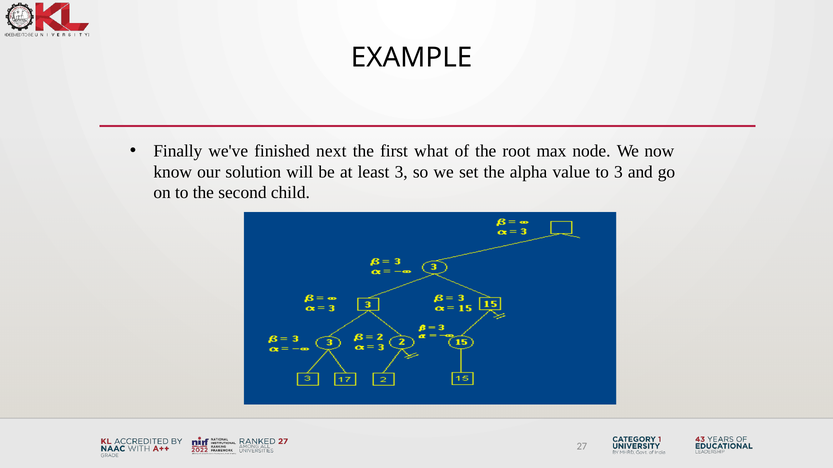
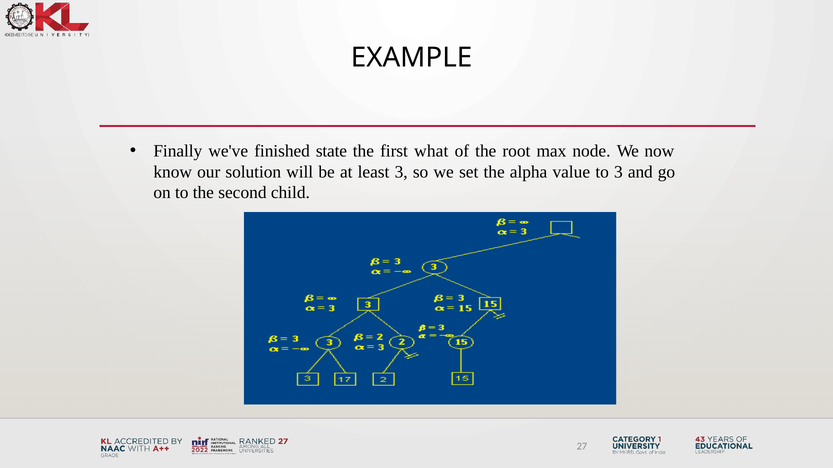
next: next -> state (331, 151)
